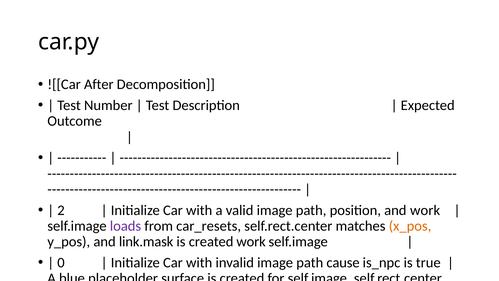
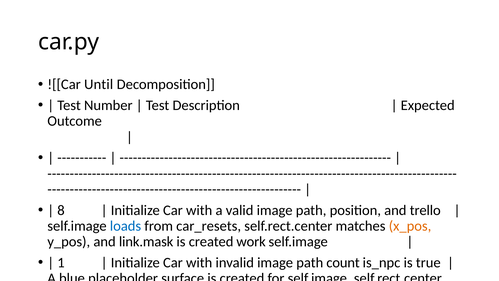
![[Car After: After -> Until (99, 84)
2: 2 -> 8 (61, 210)
and work: work -> trello (425, 210)
loads colour: purple -> blue (126, 226)
0: 0 -> 1 (61, 262)
cause: cause -> count (343, 262)
